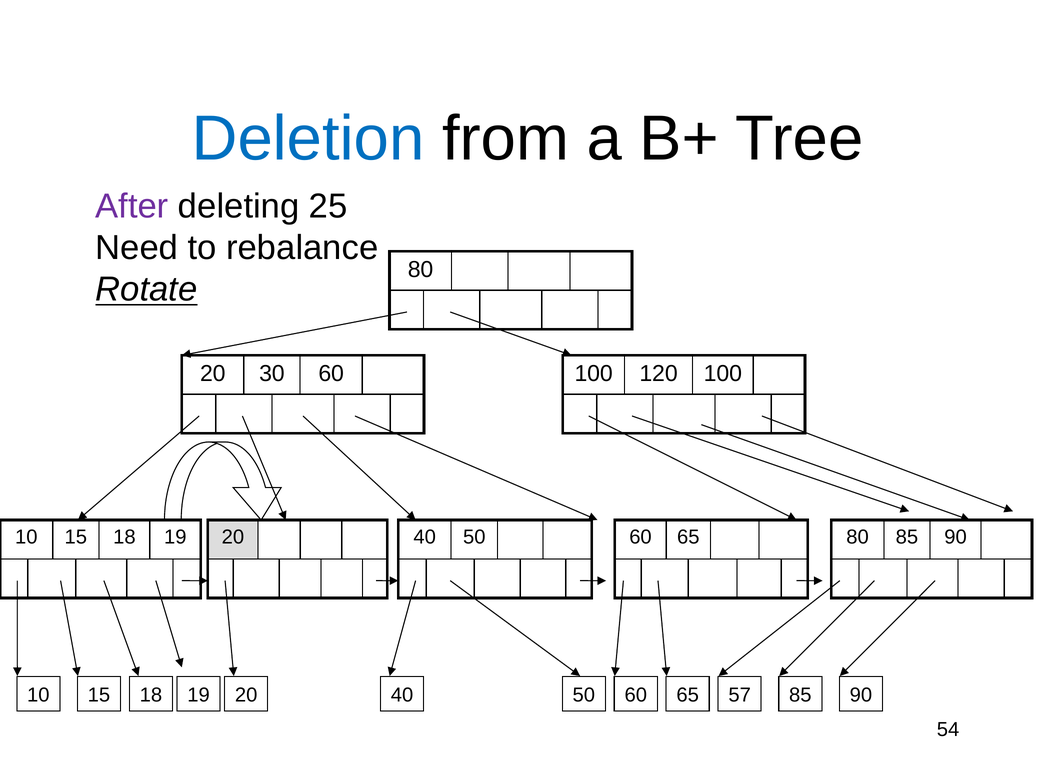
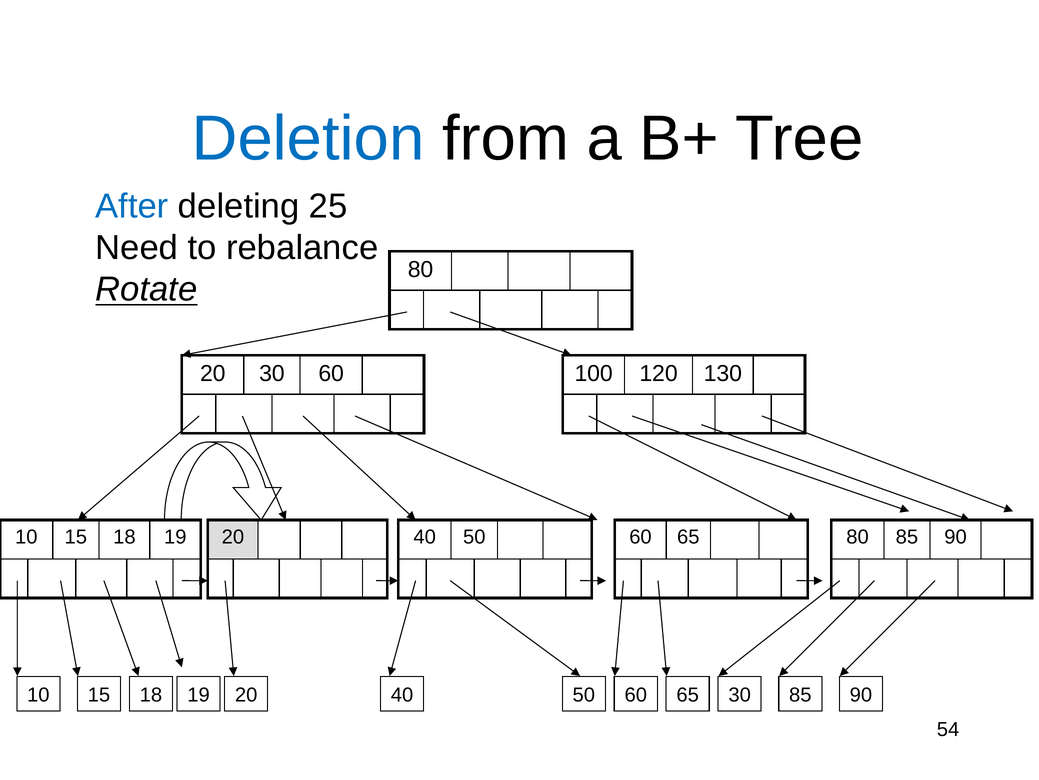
After colour: purple -> blue (132, 206)
120 100: 100 -> 130 (723, 373)
65 57: 57 -> 30 (740, 695)
